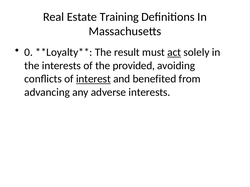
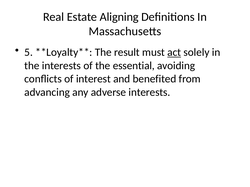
Training: Training -> Aligning (119, 17)
0: 0 -> 5 (29, 52)
provided: provided -> essential (134, 66)
interest underline: present -> none (93, 79)
